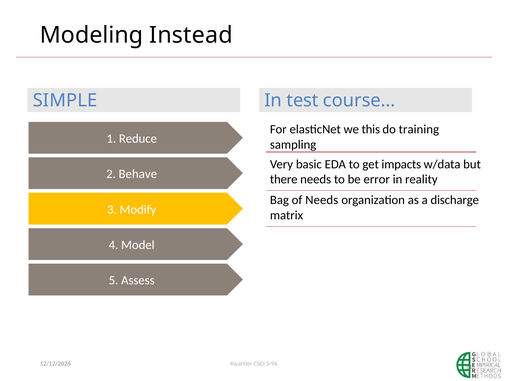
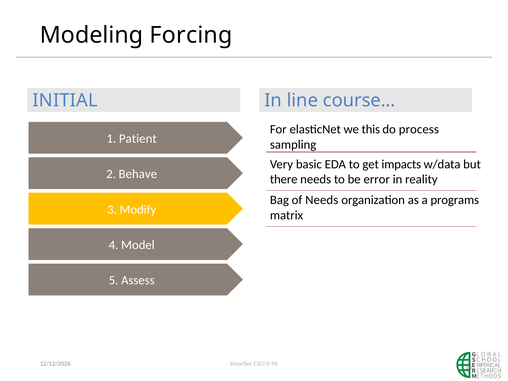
Instead: Instead -> Forcing (191, 35)
SIMPLE: SIMPLE -> INITIAL (65, 100)
test: test -> line (302, 100)
training: training -> process (419, 129)
Reduce: Reduce -> Patient (138, 139)
discharge: discharge -> programs (455, 200)
